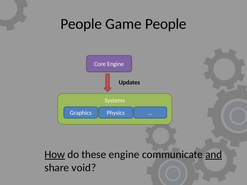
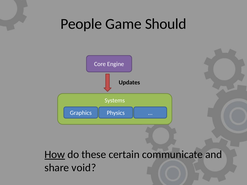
Game People: People -> Should (166, 24)
these engine: engine -> certain (124, 155)
and underline: present -> none (214, 155)
